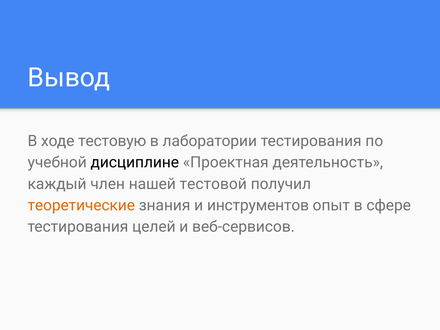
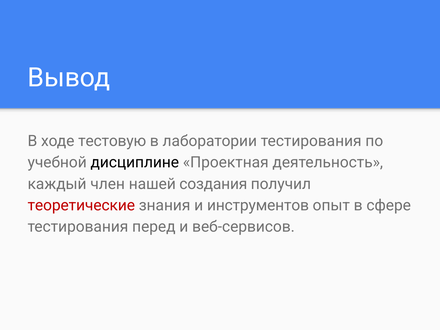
тестовой: тестовой -> создания (213, 184)
теоретические colour: orange -> red (81, 205)
целей: целей -> перед (154, 227)
